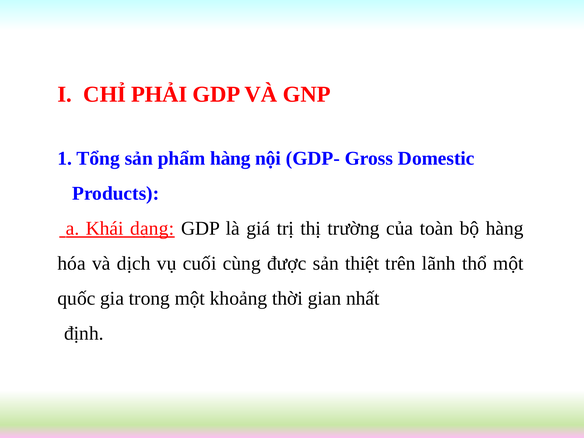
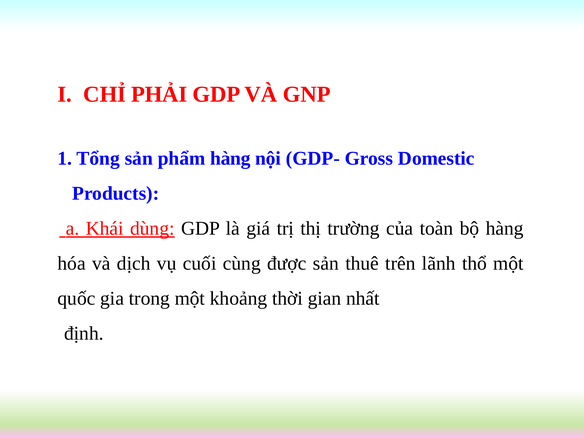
dạng: dạng -> dùng (152, 228)
thiệt: thiệt -> thuê (362, 263)
